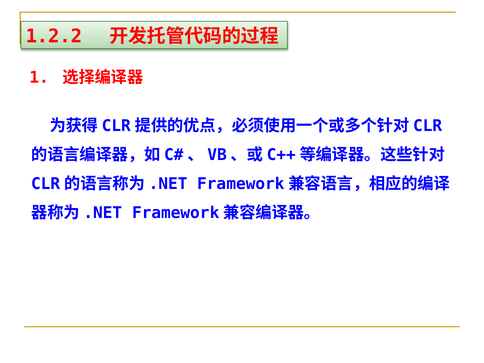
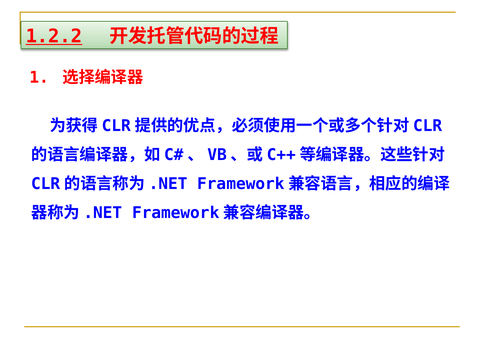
1.2.2 underline: none -> present (54, 36)
